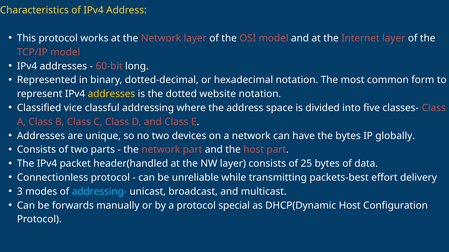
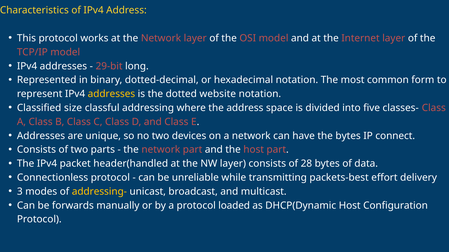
60-bit: 60-bit -> 29-bit (109, 66)
vice: vice -> size (73, 108)
globally: globally -> connect (395, 136)
25: 25 -> 28 (306, 164)
addressing- colour: light blue -> yellow (99, 192)
special: special -> loaded (234, 206)
